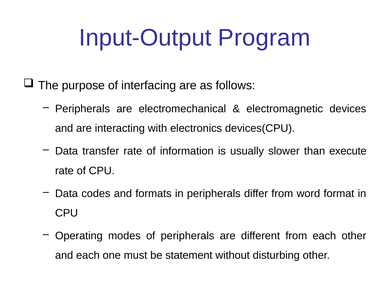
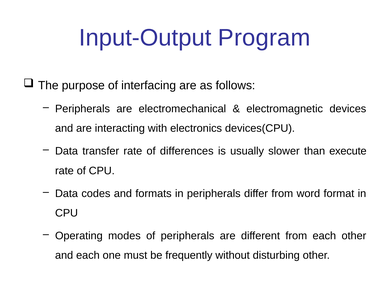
information: information -> differences (187, 151)
statement: statement -> frequently (189, 255)
